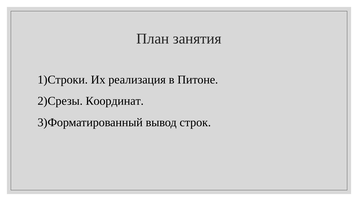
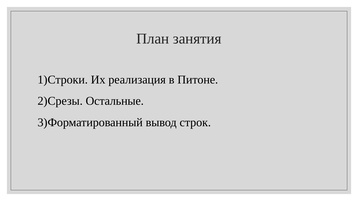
Координат: Координат -> Остальные (115, 101)
